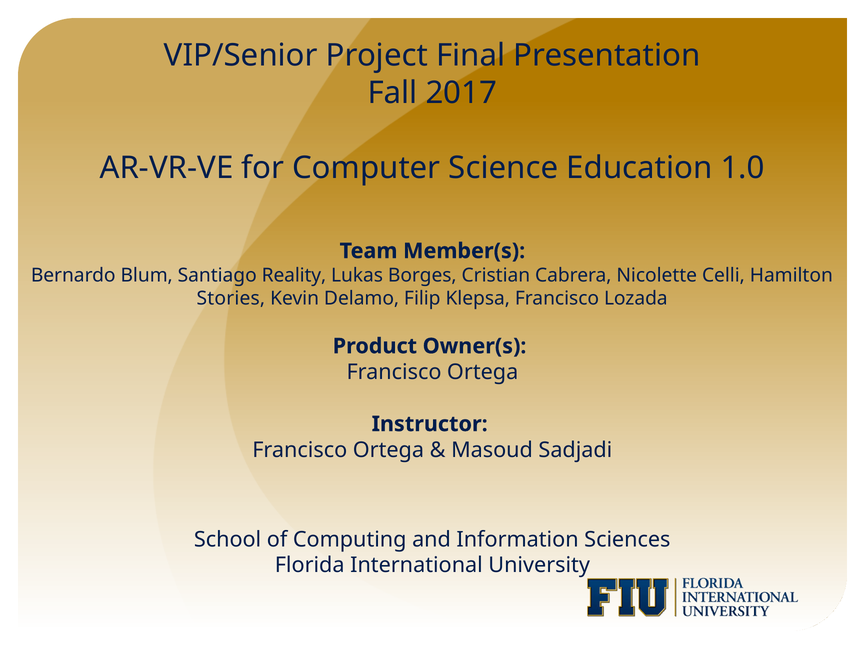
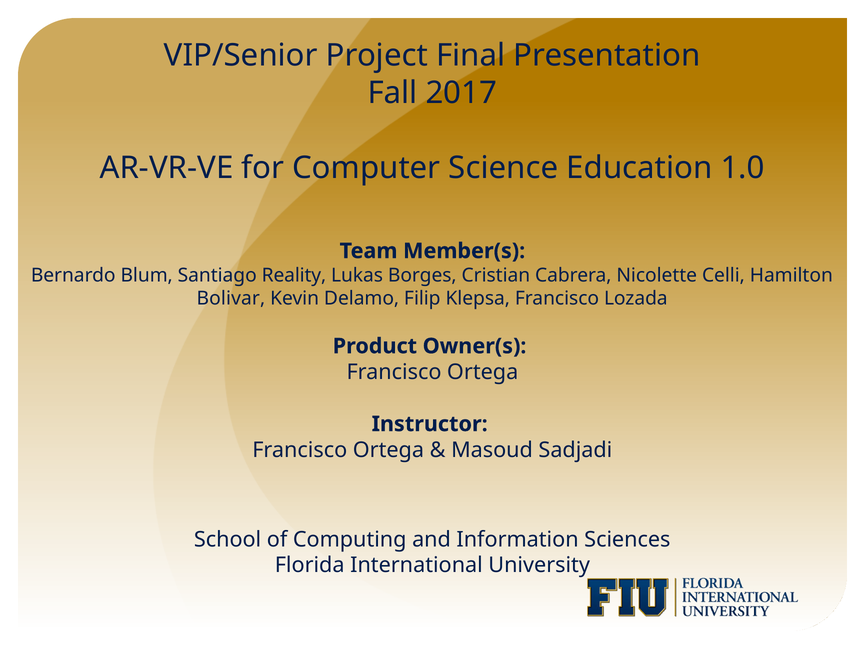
Stories: Stories -> Bolivar (231, 298)
